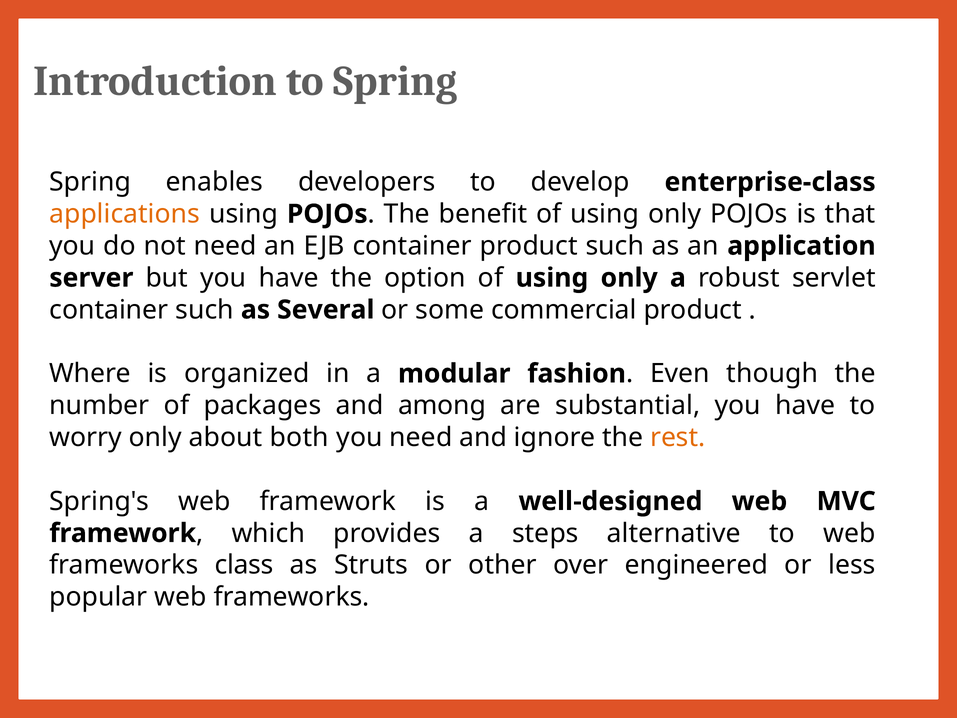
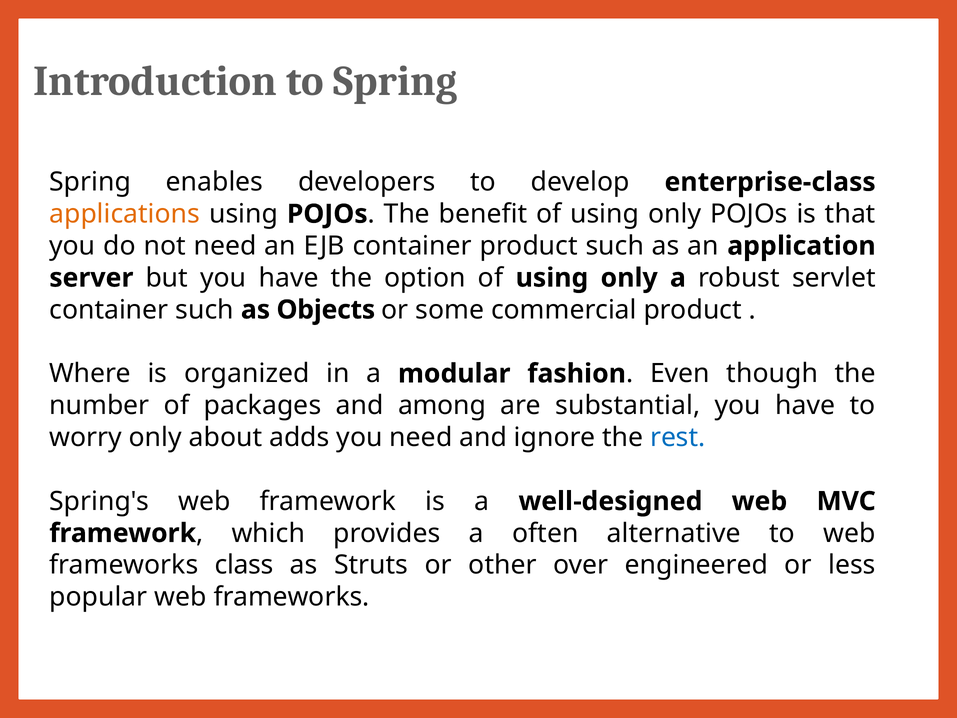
Several: Several -> Objects (326, 310)
both: both -> adds (299, 437)
rest colour: orange -> blue (678, 437)
steps: steps -> often (545, 533)
